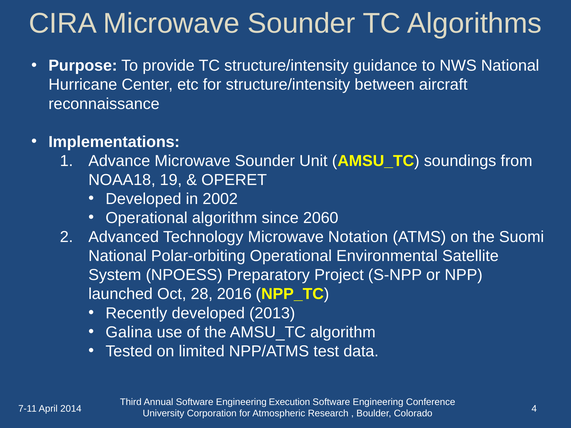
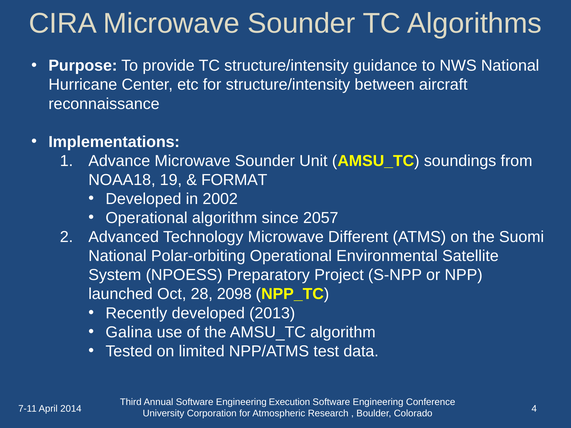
OPERET: OPERET -> FORMAT (234, 180)
2060: 2060 -> 2057 (321, 218)
Notation: Notation -> Different (358, 237)
2016: 2016 -> 2098 (234, 294)
